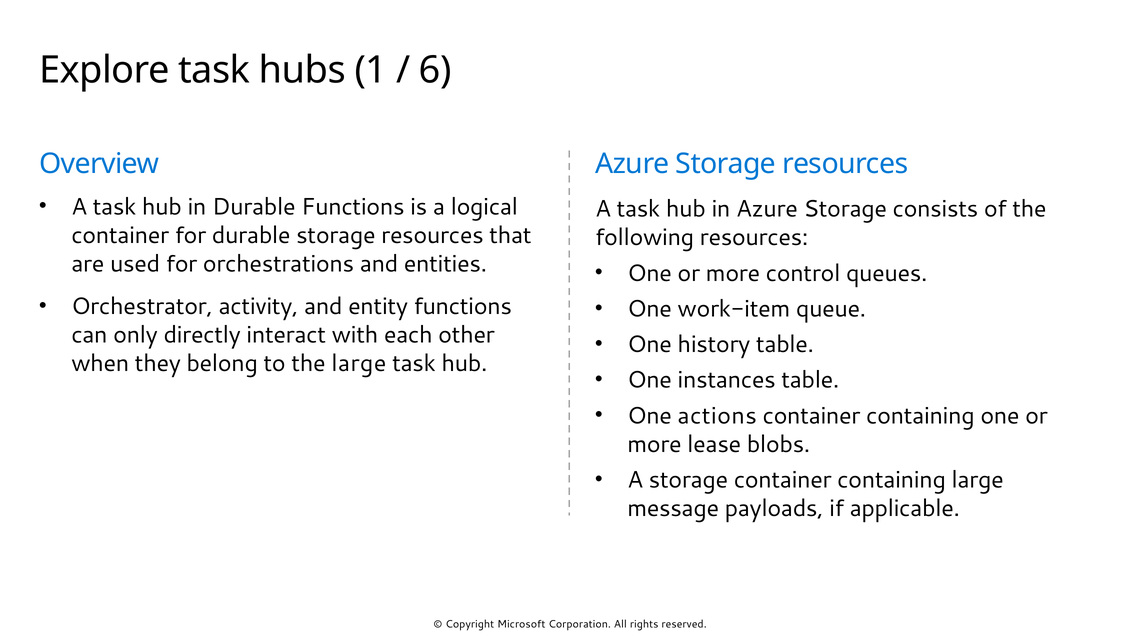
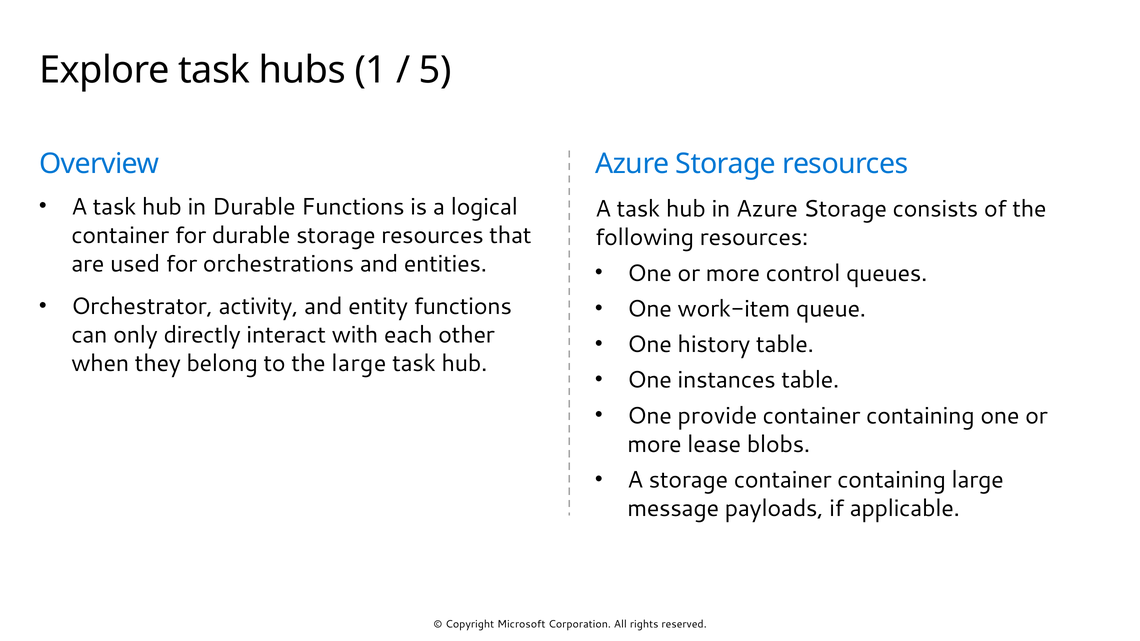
6: 6 -> 5 (435, 70)
actions: actions -> provide (717, 416)
